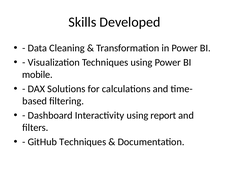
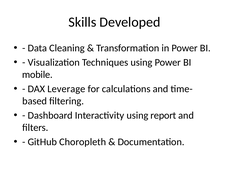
Solutions: Solutions -> Leverage (66, 89)
GitHub Techniques: Techniques -> Choropleth (83, 142)
